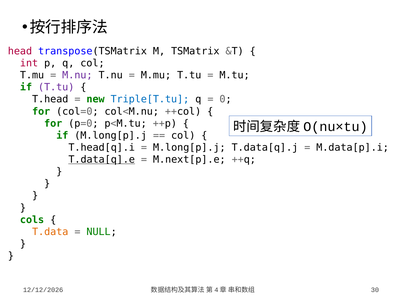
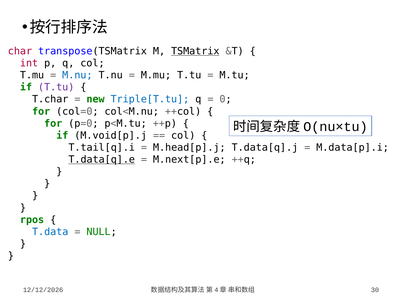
head: head -> char (20, 51)
TSMatrix underline: none -> present (195, 51)
M.nu colour: purple -> blue (77, 75)
T.head: T.head -> T.char (50, 99)
if M.long[p].j: M.long[p].j -> M.void[p].j (111, 136)
T.head[q].i: T.head[q].i -> T.tail[q].i (102, 148)
M.long[p].j: M.long[p].j -> M.head[p].j (189, 148)
cols: cols -> rpos (32, 220)
T.data colour: orange -> blue (50, 232)
